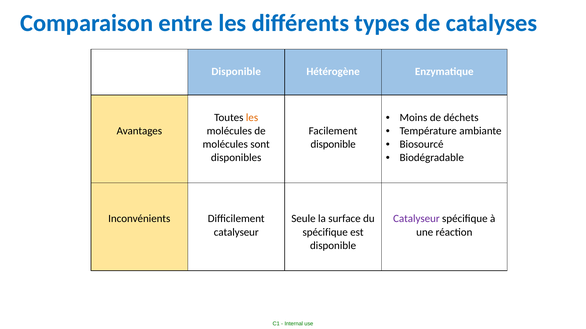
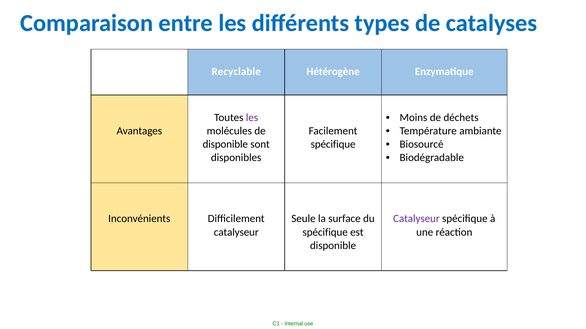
Disponible: Disponible -> Recyclable (236, 72)
les colour: orange -> purple (252, 118)
molécules: molécules -> disponible (225, 144)
disponible: disponible -> spécifique (333, 144)
